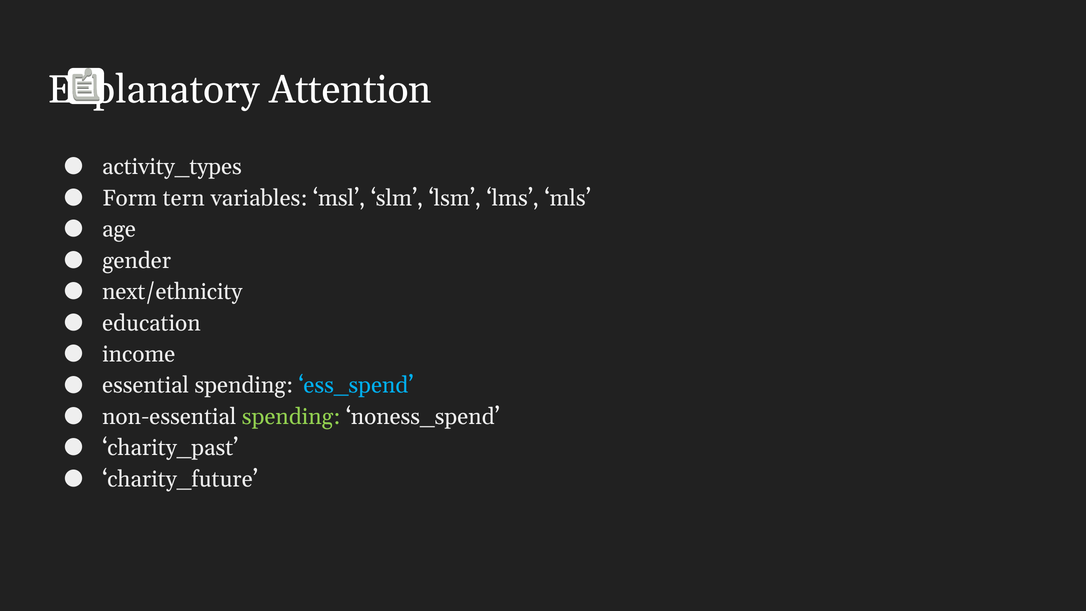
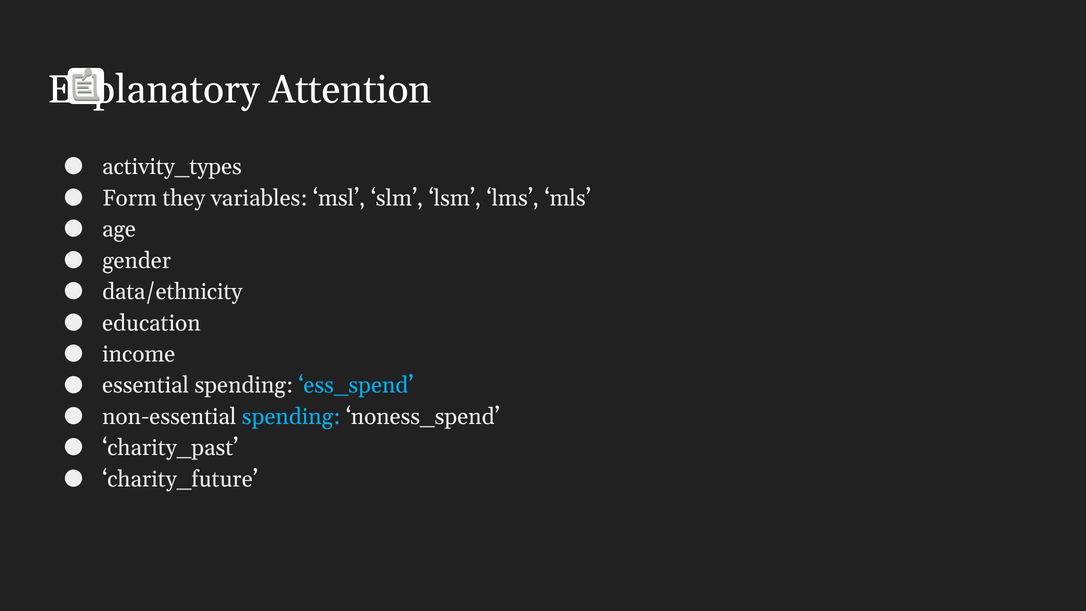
tern: tern -> they (184, 198)
next/ethnicity: next/ethnicity -> data/ethnicity (172, 292)
spending colour: light green -> light blue (291, 417)
